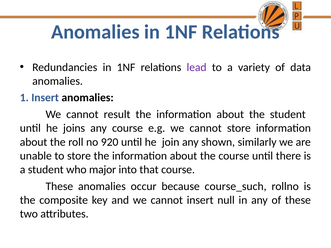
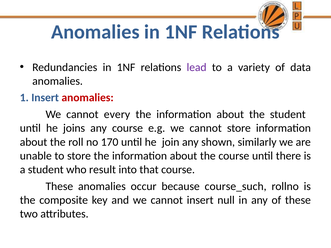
anomalies colour: black -> red (88, 98)
result: result -> every (117, 115)
920: 920 -> 170 (110, 142)
major: major -> result (103, 170)
